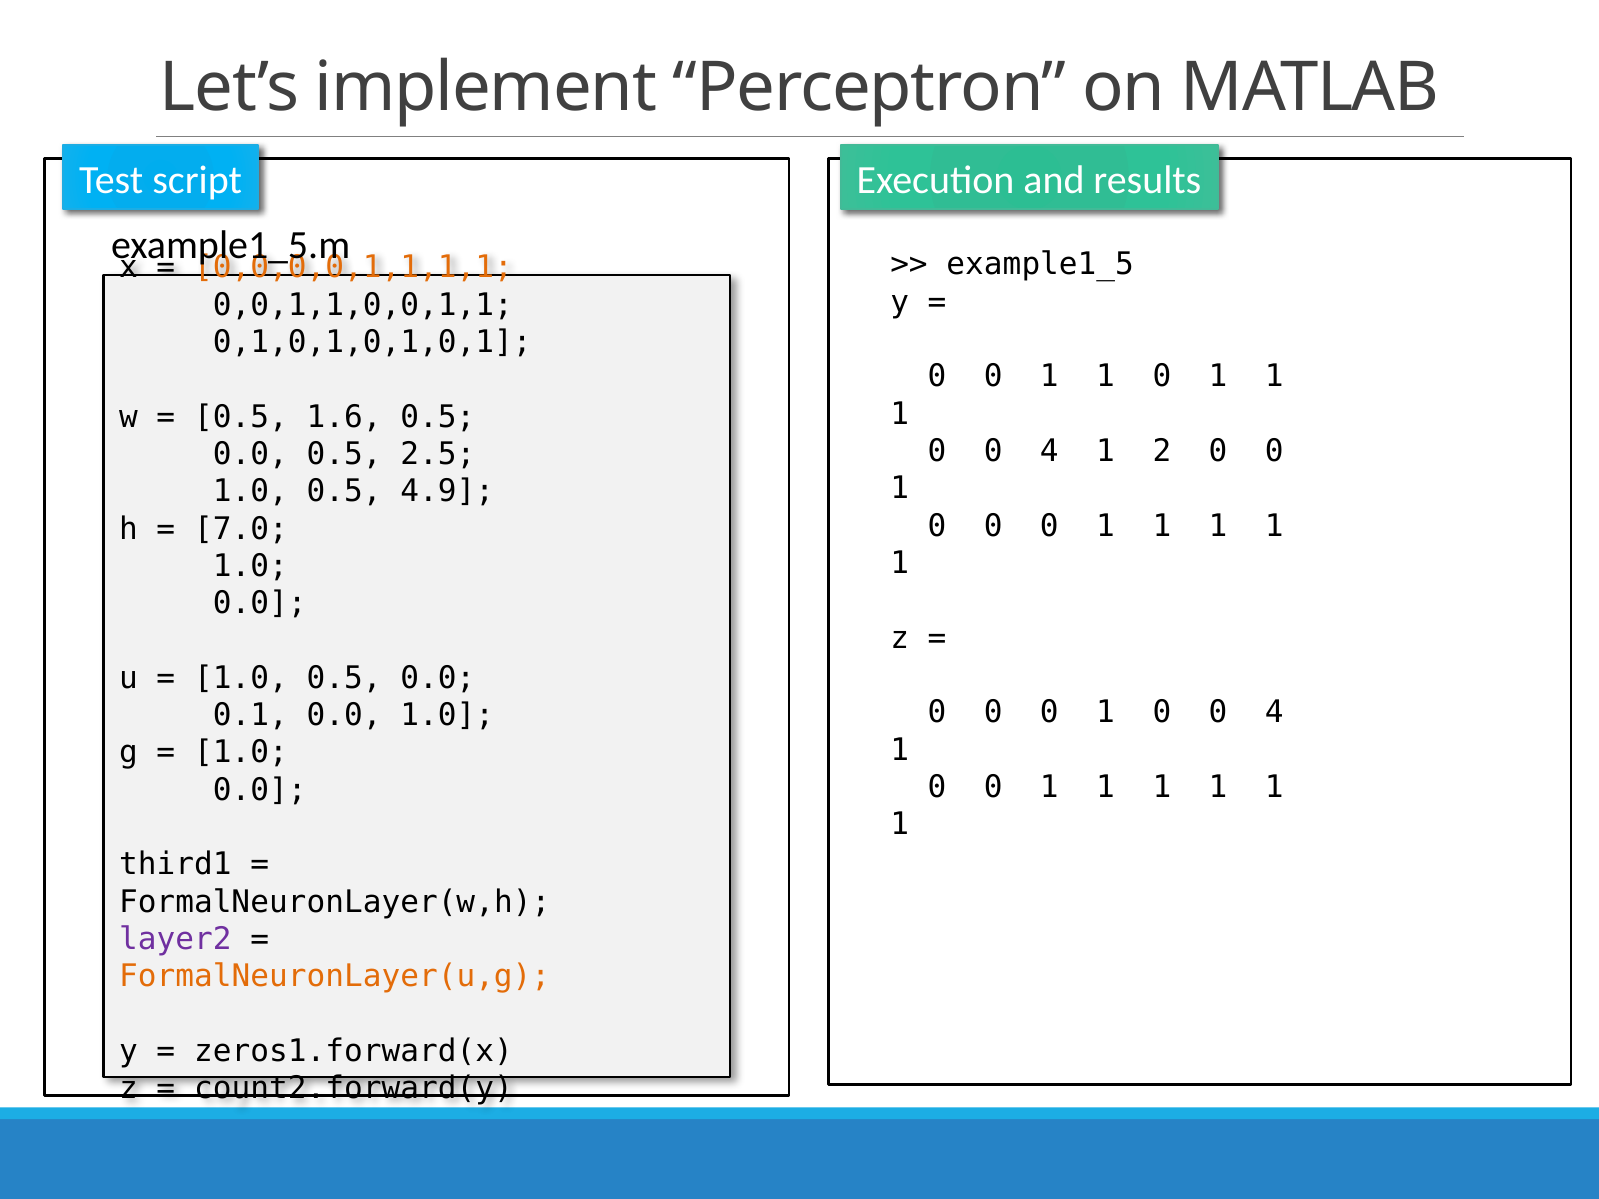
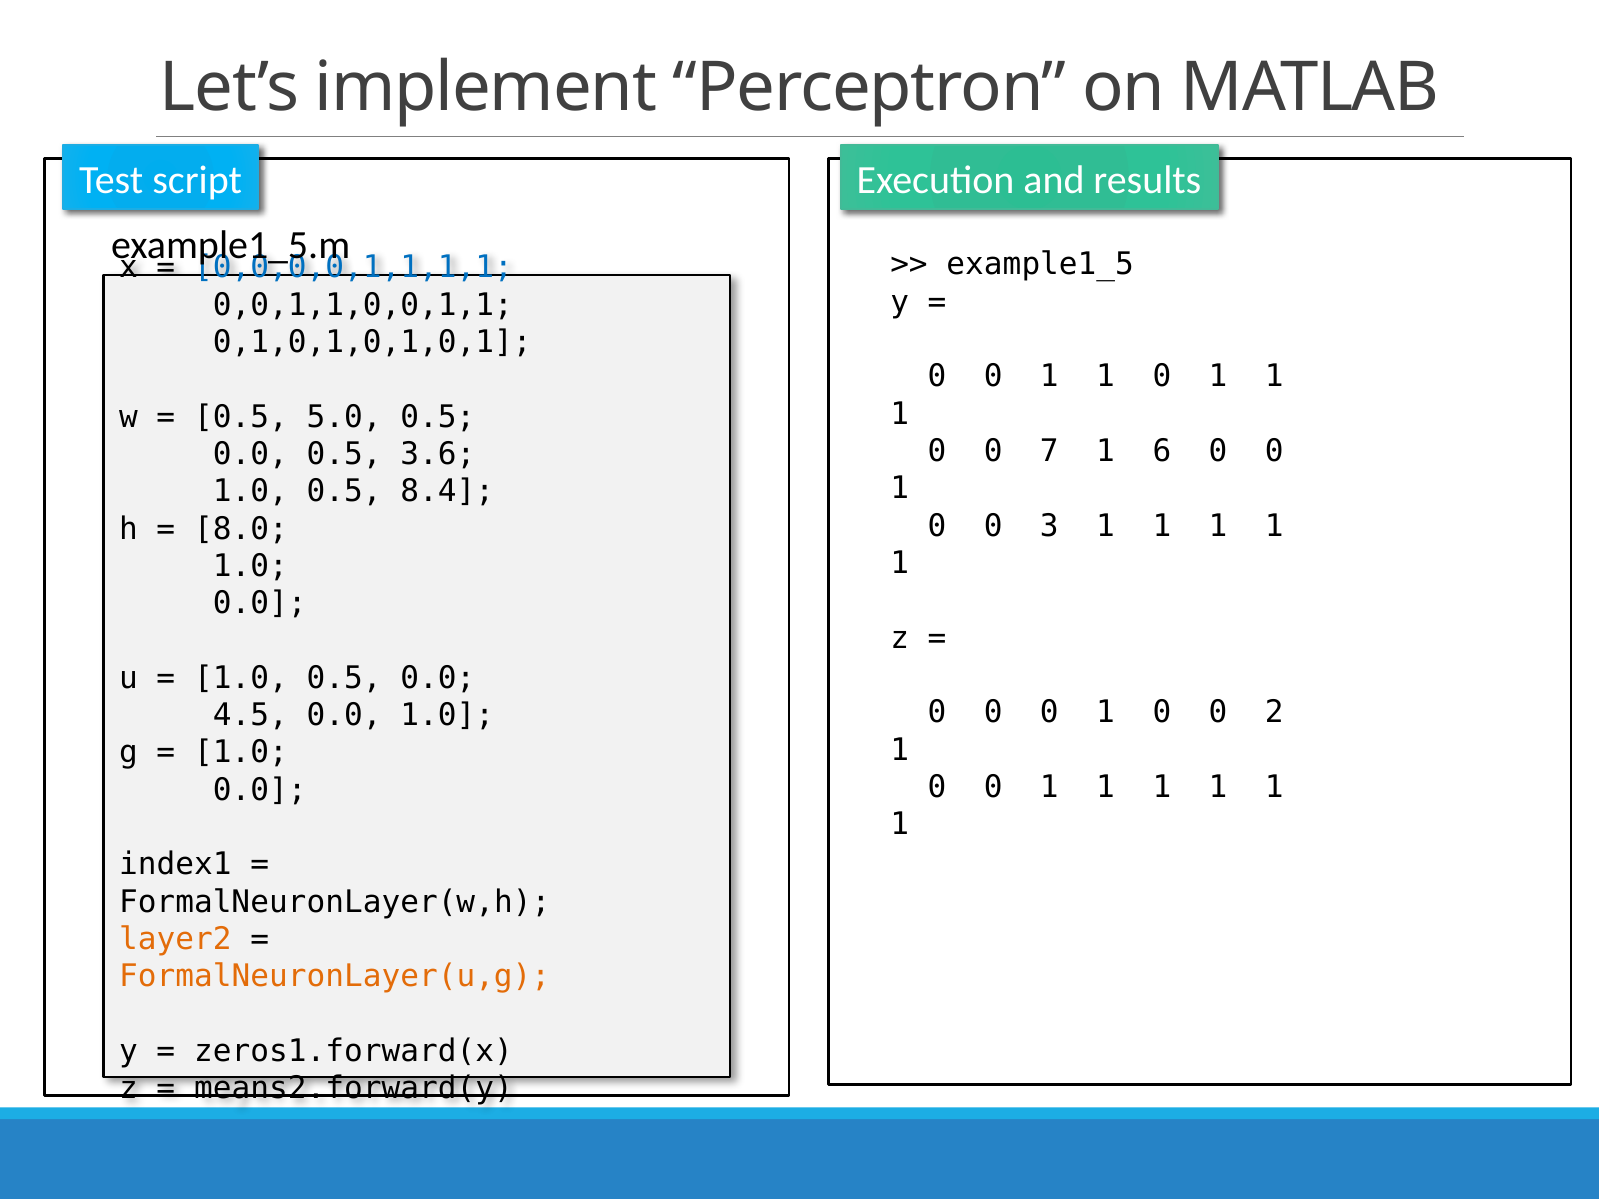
0,0,0,0,1,1,1,1 colour: orange -> blue (353, 268)
1.6: 1.6 -> 5.0 (344, 417)
4: 4 -> 7 (1049, 451)
2: 2 -> 6 (1162, 451)
2.5: 2.5 -> 3.6 (438, 454)
4.9: 4.9 -> 8.4 (447, 492)
0: 0 -> 3 (1049, 526)
7.0: 7.0 -> 8.0 (241, 529)
4: 4 -> 2 (1274, 713)
0.1: 0.1 -> 4.5 (250, 716)
third1: third1 -> index1 (175, 865)
layer2 colour: purple -> orange (175, 940)
count2.forward(y: count2.forward(y -> means2.forward(y (353, 1089)
